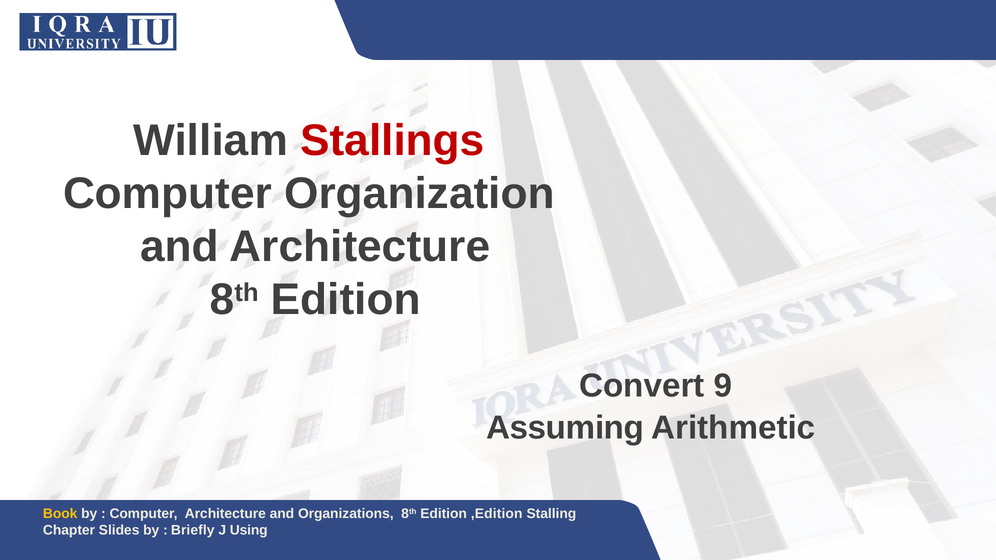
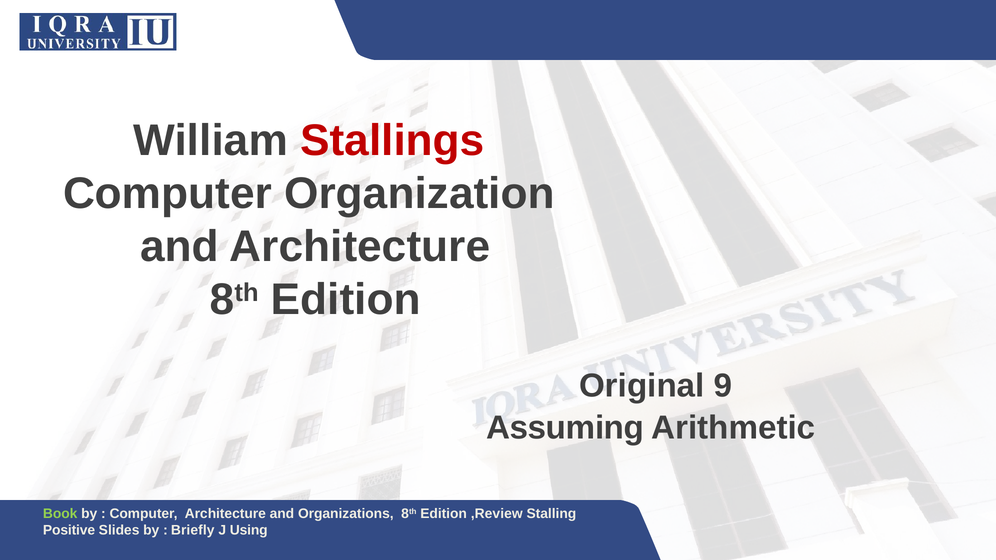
Convert: Convert -> Original (642, 386)
Book colour: yellow -> light green (60, 514)
,Edition: ,Edition -> ,Review (497, 514)
Chapter: Chapter -> Positive (69, 531)
